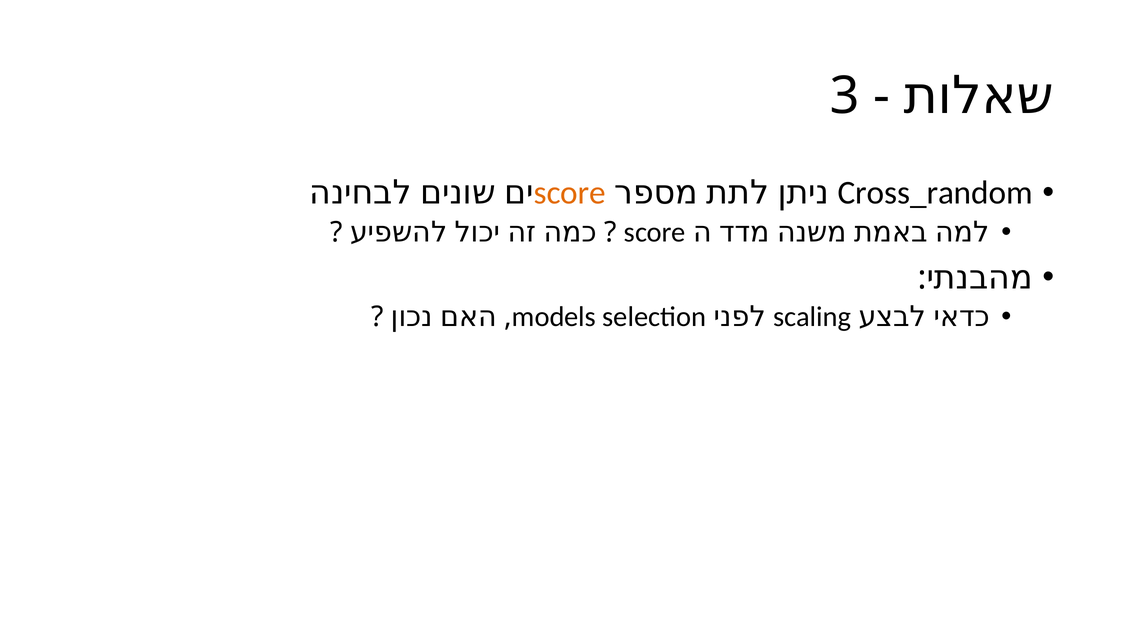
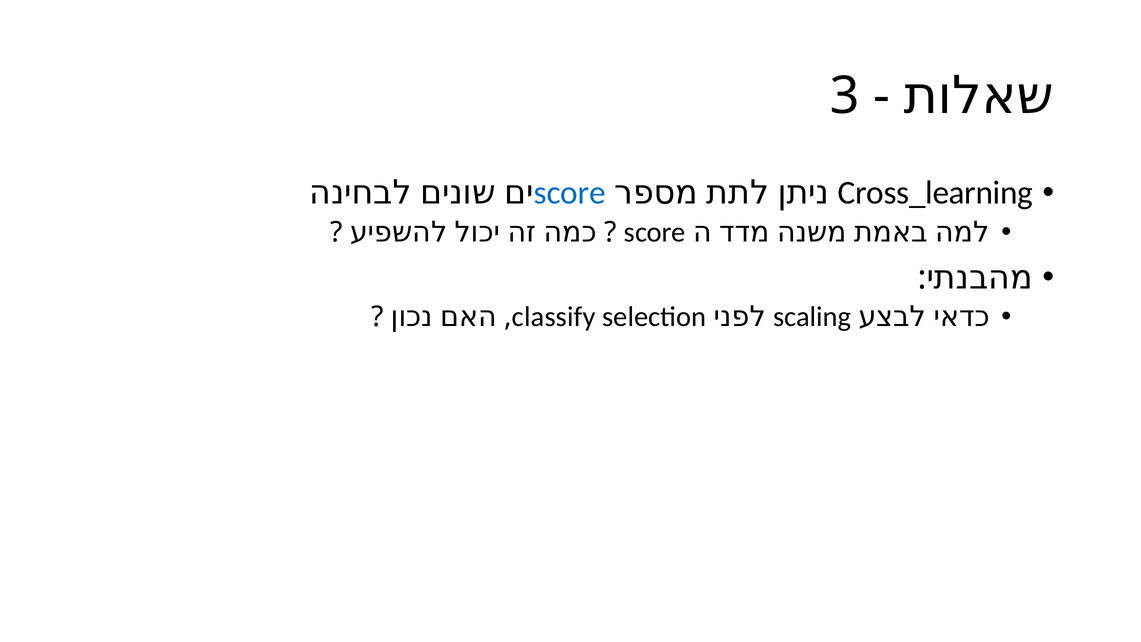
score colour: orange -> blue (570, 193)
Cross_random: Cross_random -> Cross_learning (935, 193)
models: models -> classify (554, 317)
